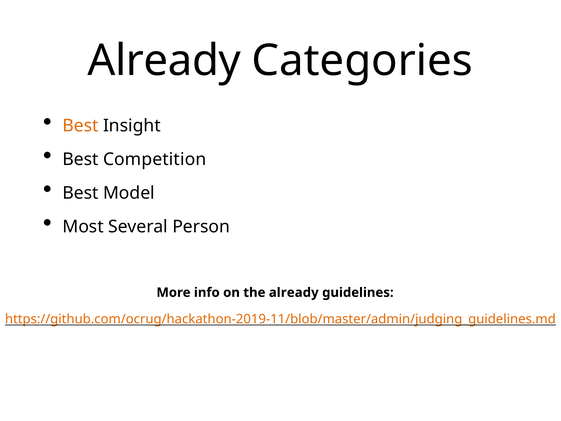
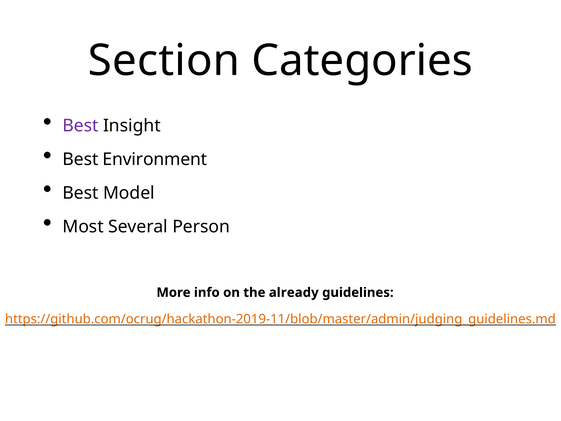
Already: Already -> Section (164, 61)
Best colour: orange -> purple (80, 126)
Competition: Competition -> Environment (155, 159)
